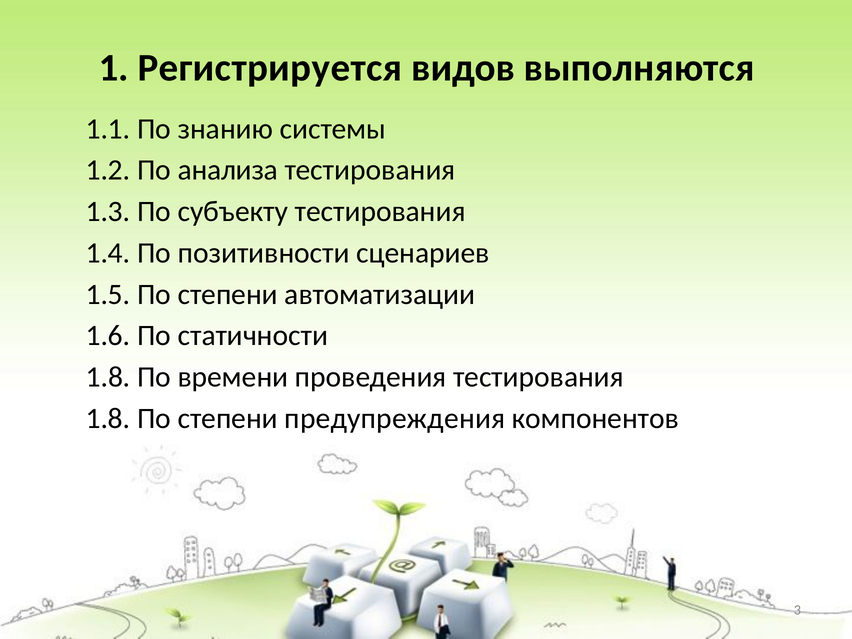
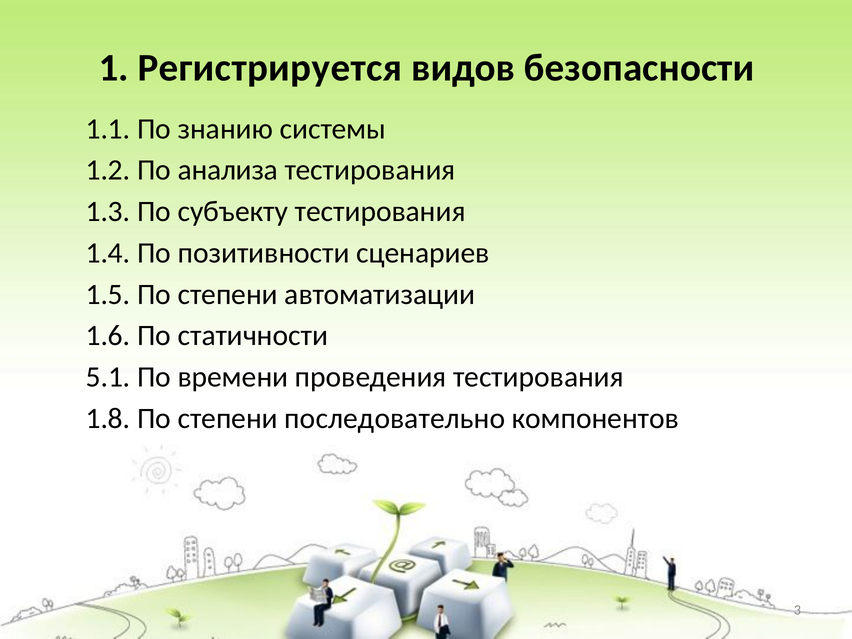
выполняются: выполняются -> безопасности (639, 68)
1.8: 1.8 -> 5.1 (108, 377)
предупреждения: предупреждения -> последовательно (395, 418)
